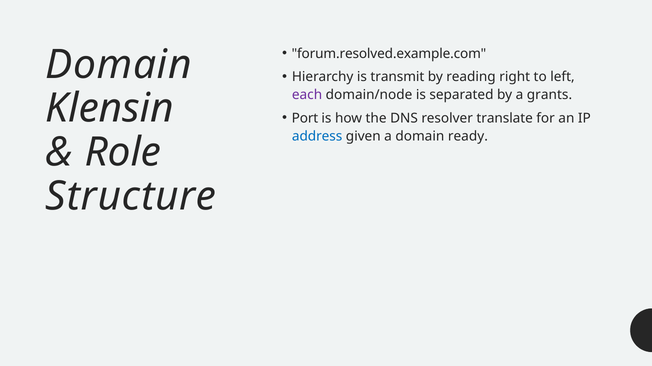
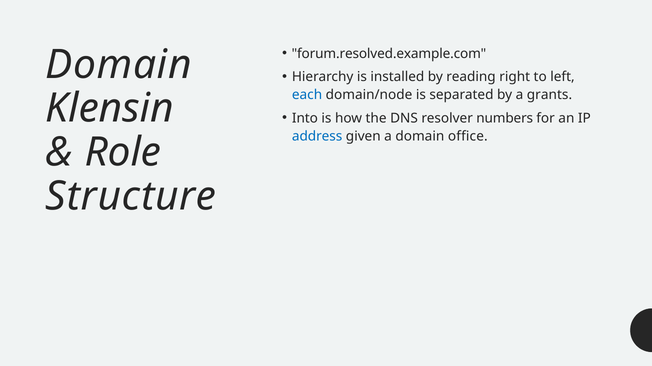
transmit: transmit -> installed (397, 77)
each colour: purple -> blue (307, 95)
Port: Port -> Into (305, 118)
translate: translate -> numbers (505, 118)
ready: ready -> office (468, 136)
